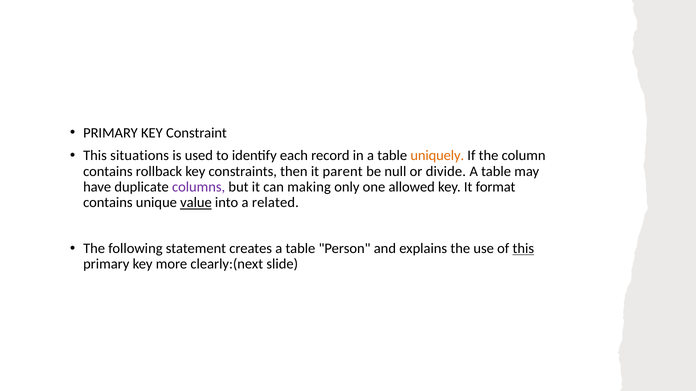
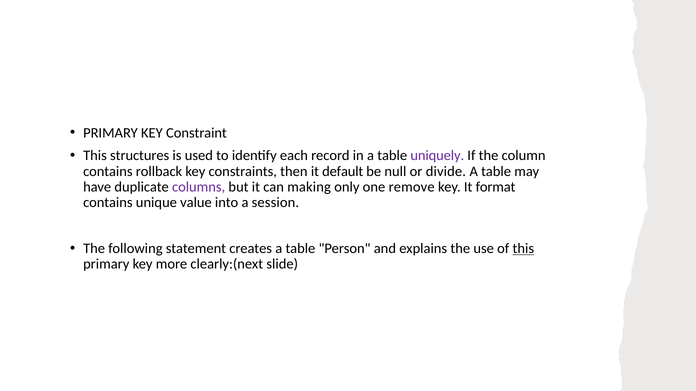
situations: situations -> structures (140, 156)
uniquely colour: orange -> purple (437, 156)
parent: parent -> default (343, 172)
allowed: allowed -> remove (412, 187)
value underline: present -> none (196, 203)
related: related -> session (275, 203)
